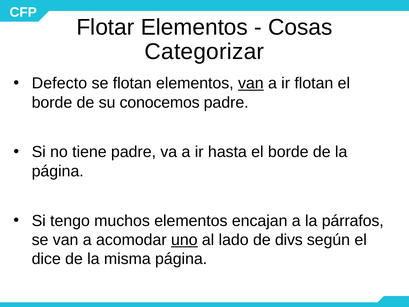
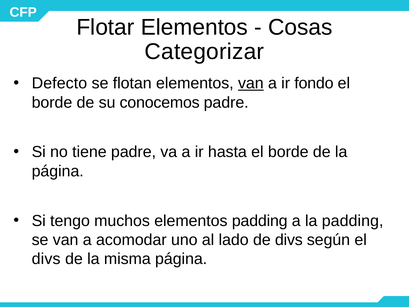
ir flotan: flotan -> fondo (314, 83)
elementos encajan: encajan -> padding (260, 221)
la párrafos: párrafos -> padding (353, 221)
uno underline: present -> none (184, 240)
dice: dice -> divs (46, 259)
